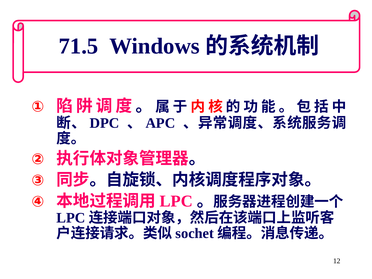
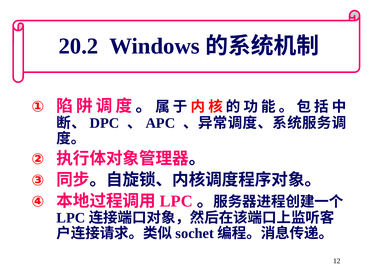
71.5: 71.5 -> 20.2 (78, 46)
